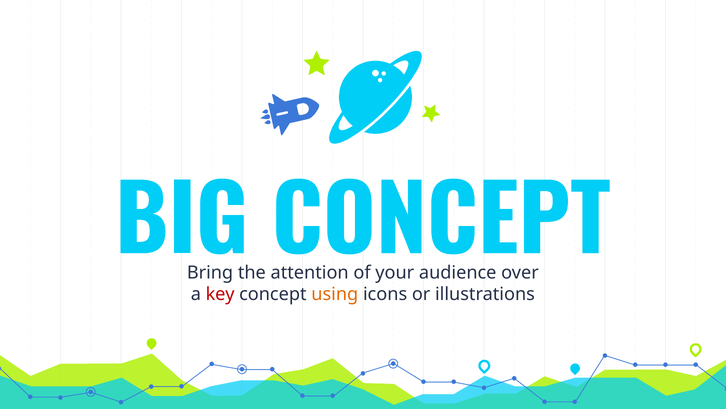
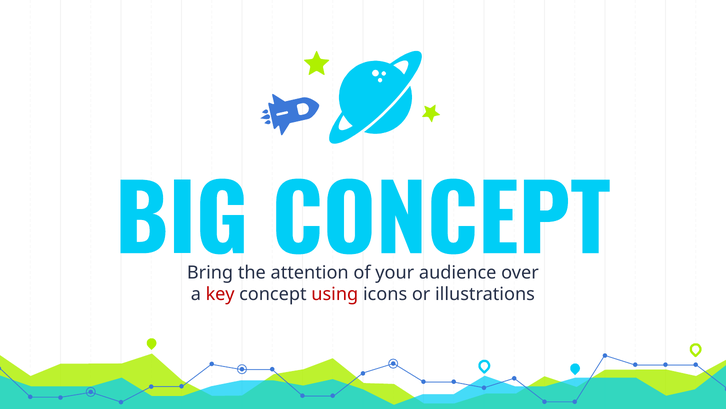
using colour: orange -> red (335, 294)
